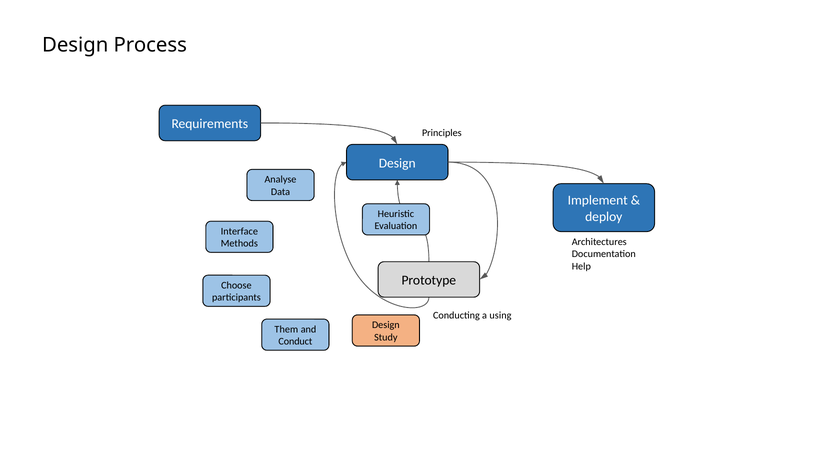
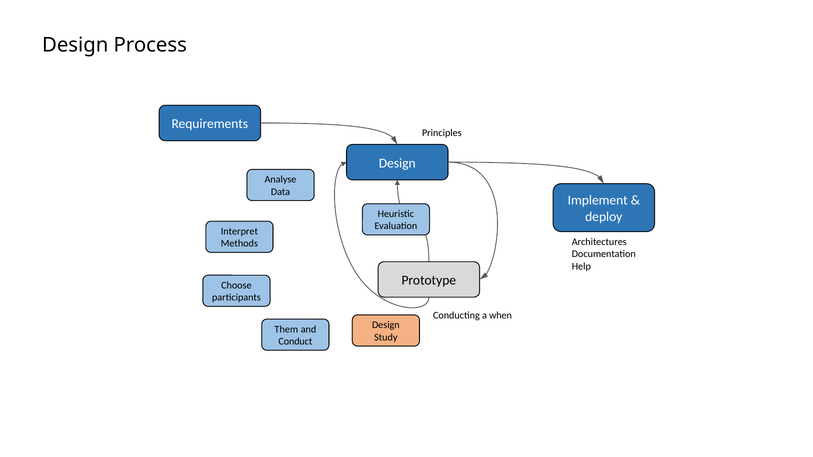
Interface: Interface -> Interpret (239, 232)
using: using -> when (501, 316)
